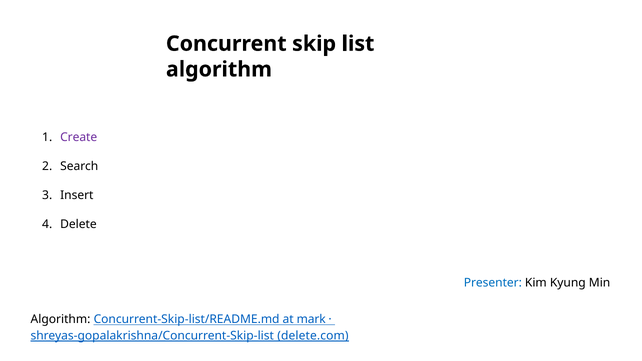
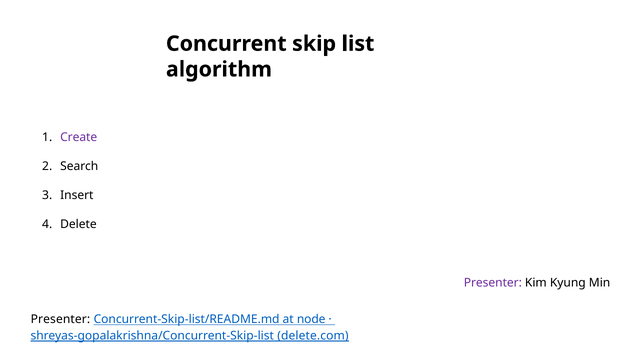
Presenter colour: blue -> purple (493, 283)
Algorithm: Algorithm -> Presenter (60, 319)
mark: mark -> node (311, 319)
